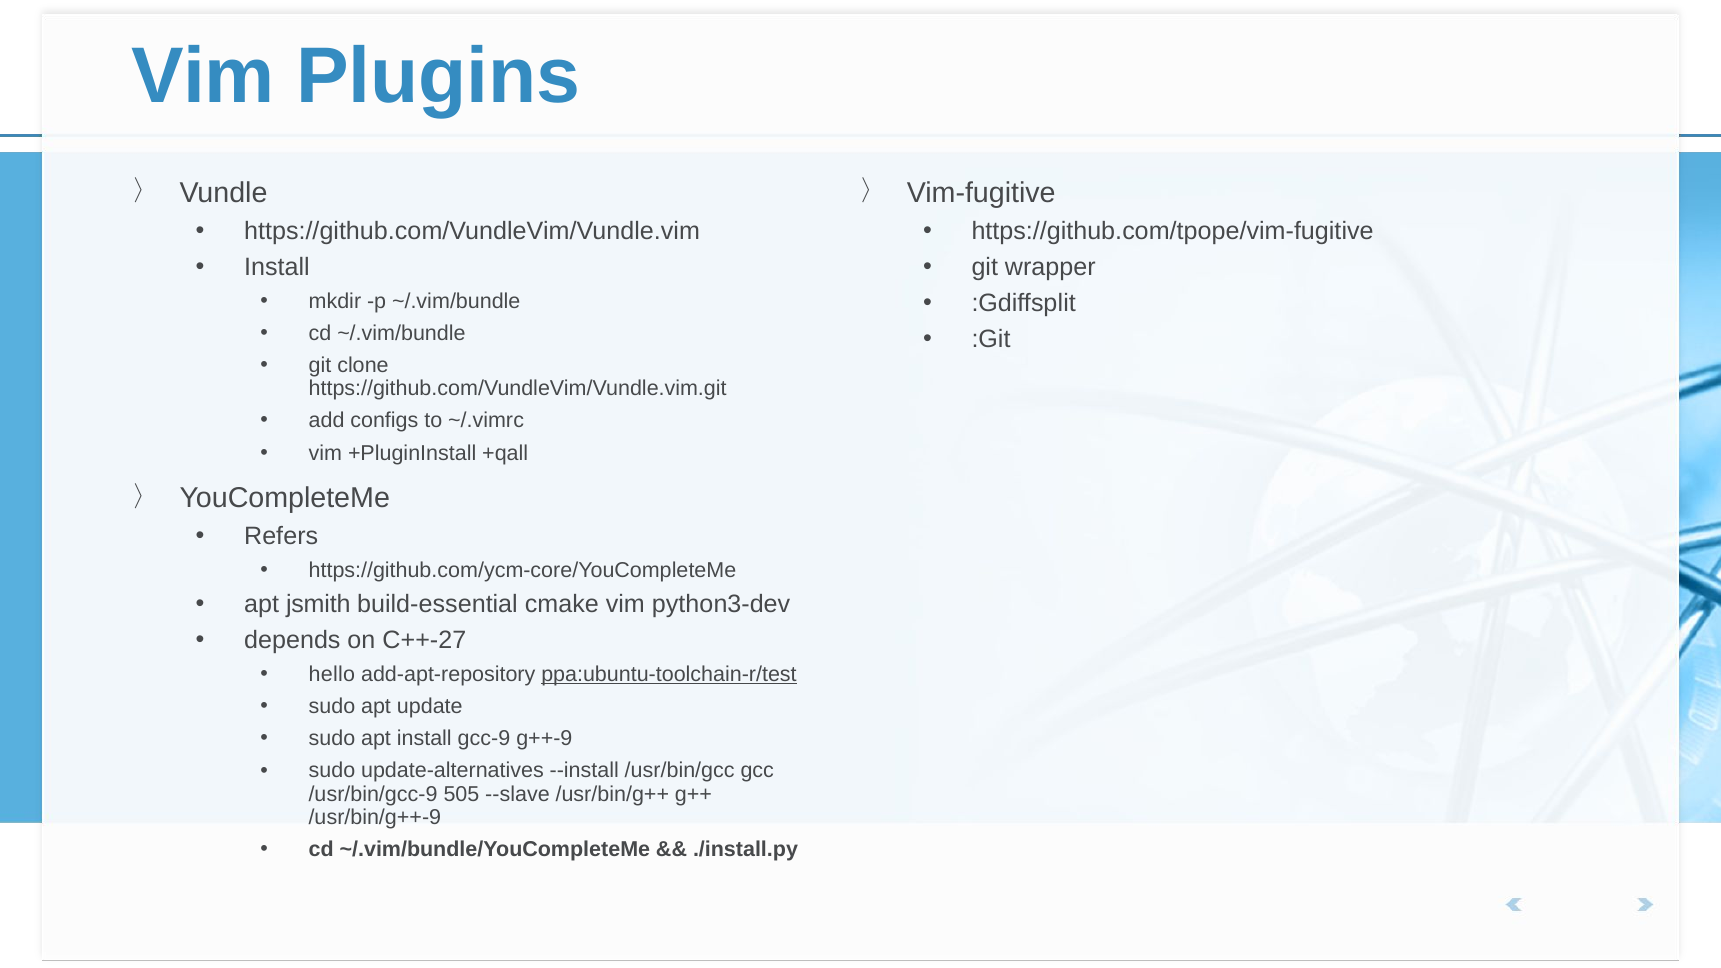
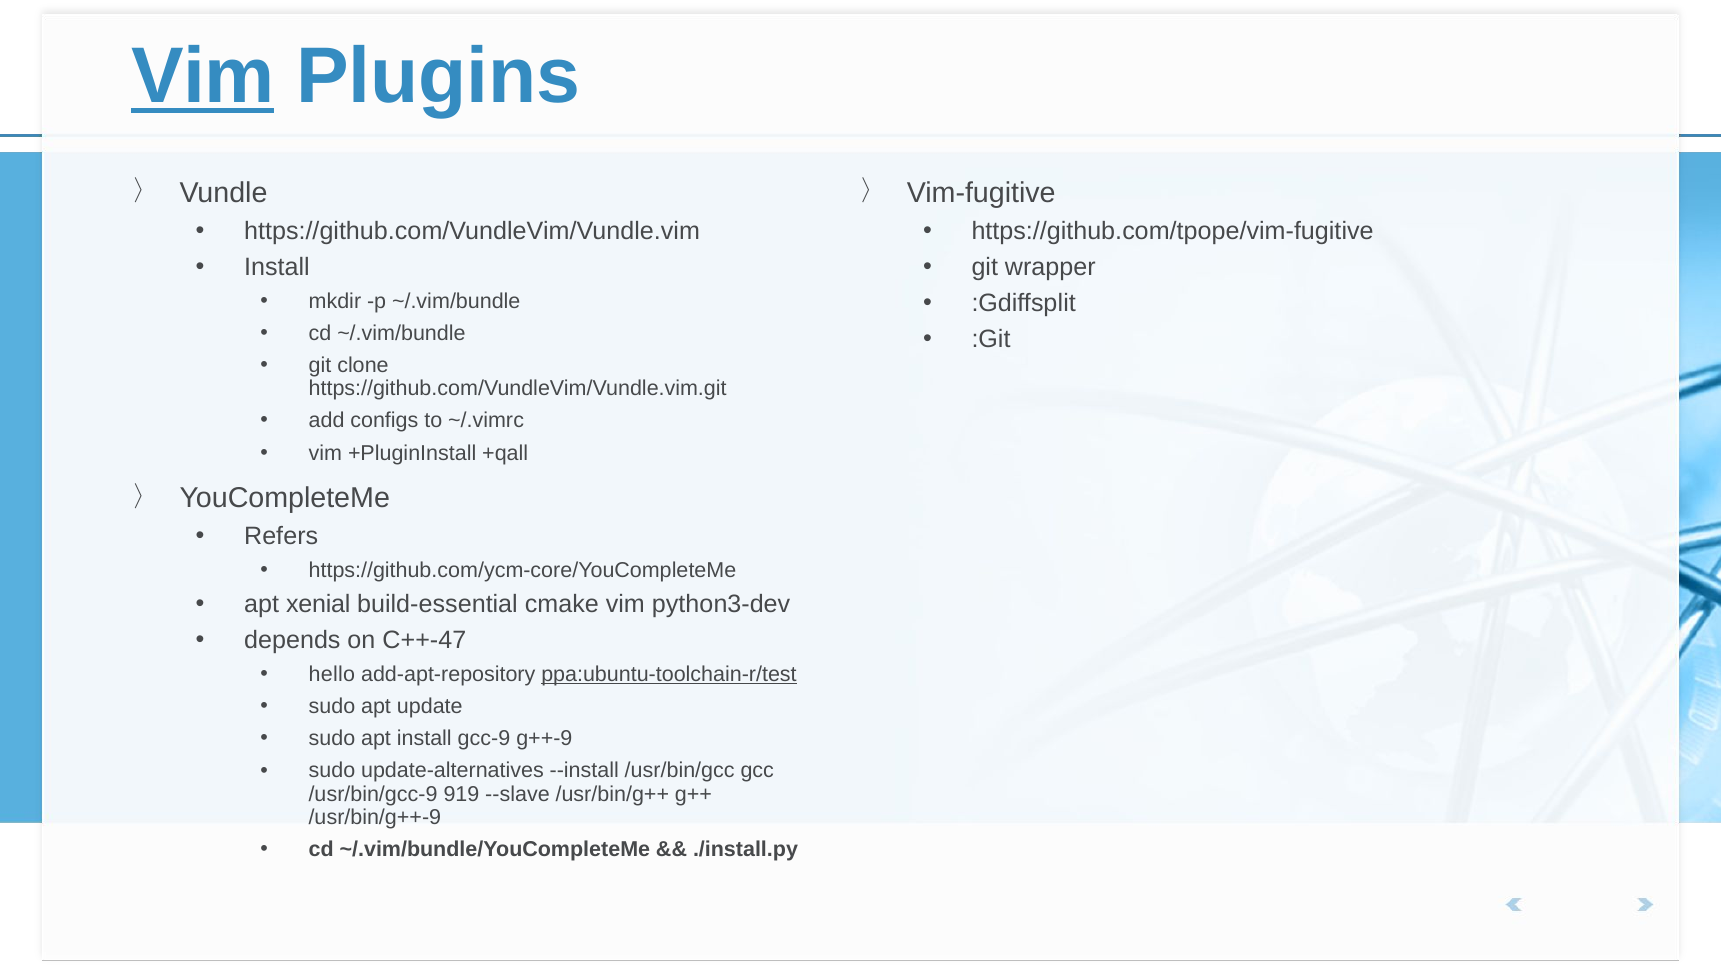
Vim underline: none -> present (203, 77)
jsmith: jsmith -> xenial (318, 604)
C++-27: C++-27 -> C++-47 (424, 640)
505: 505 -> 919 (461, 794)
